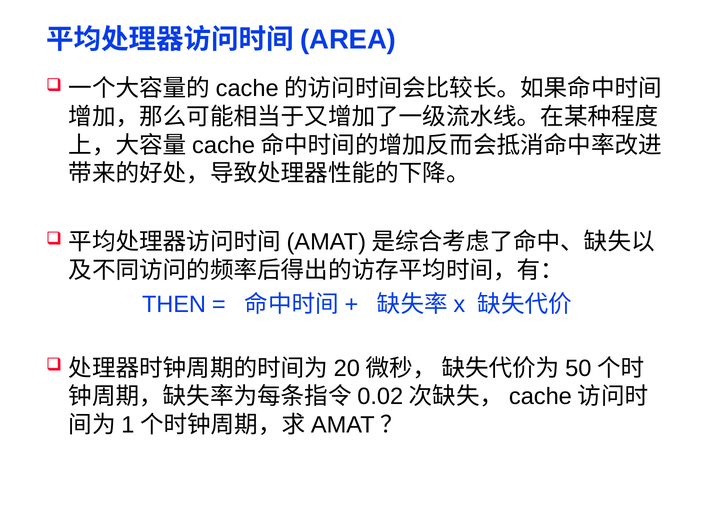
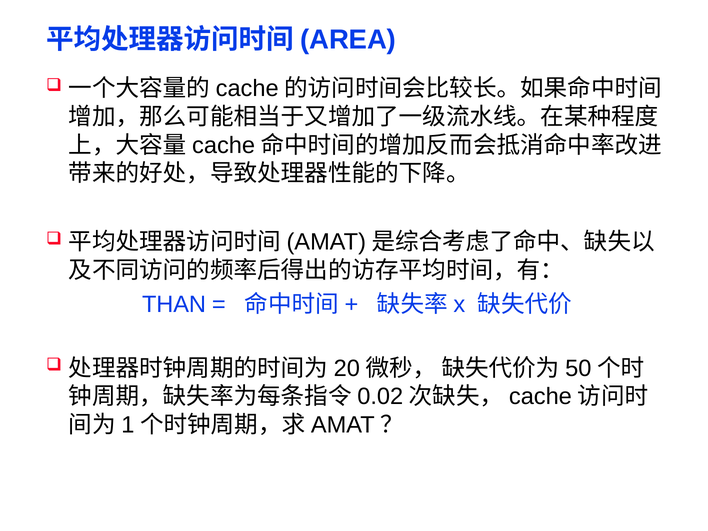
THEN: THEN -> THAN (174, 305)
